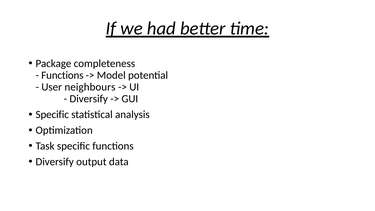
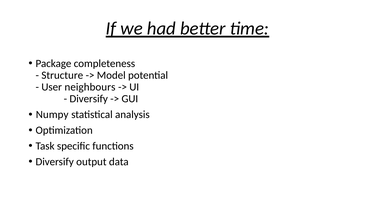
Functions: Functions -> Structure (62, 75)
Specific: Specific -> Numpy (52, 115)
